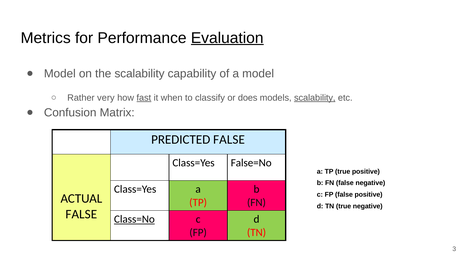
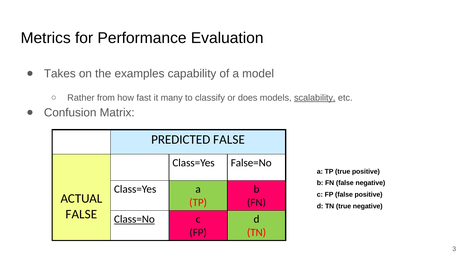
Evaluation underline: present -> none (227, 38)
Model: Model -> Takes (60, 73)
the scalability: scalability -> examples (140, 73)
very: very -> from (106, 98)
fast underline: present -> none (144, 98)
when: when -> many (172, 98)
